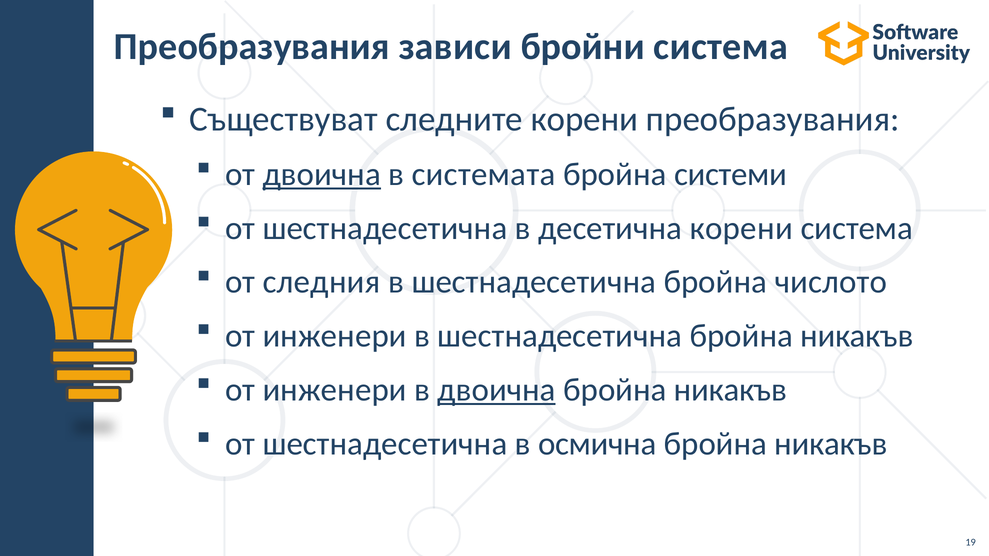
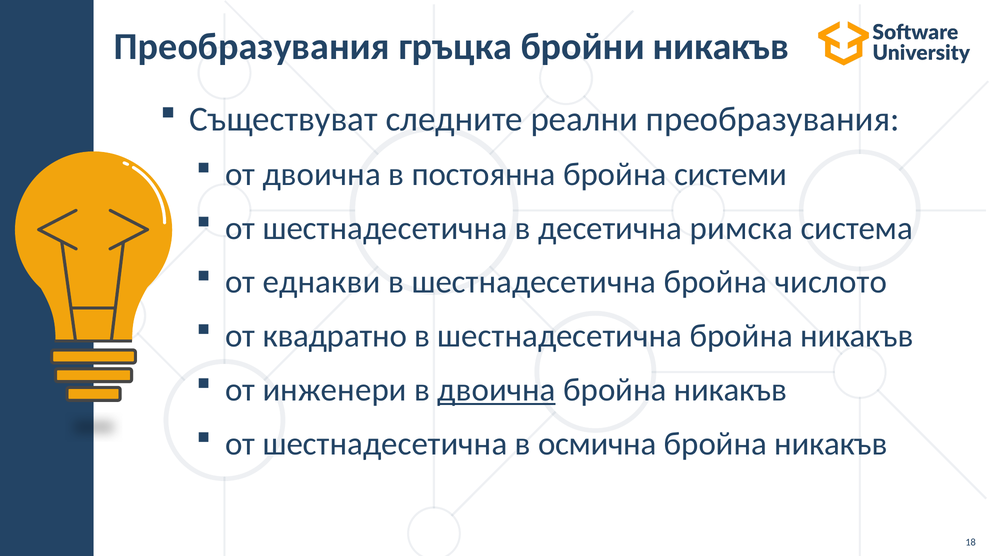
зависи: зависи -> гръцка (455, 47)
бройни система: система -> никакъв (721, 47)
следните корени: корени -> реални (584, 119)
двоична underline: present -> none (322, 174)
системата: системата -> постоянна (484, 174)
десетична корени: корени -> римска (741, 228)
следния: следния -> еднакви (322, 282)
инженери: инженери -> квадратно (335, 336)
19: 19 -> 18 (971, 543)
